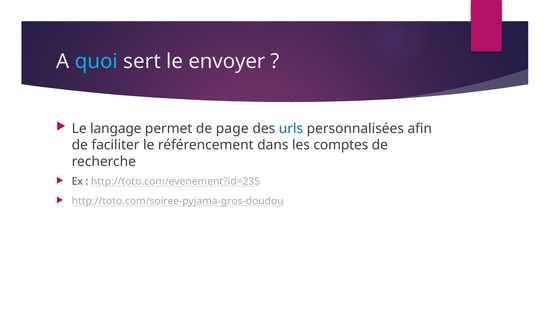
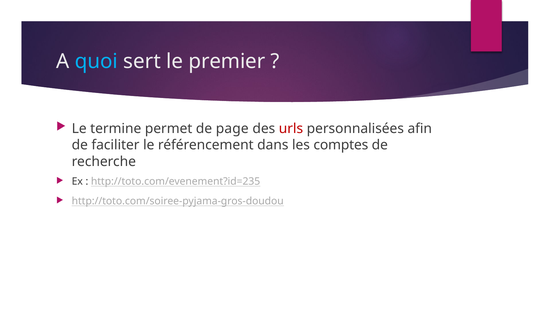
envoyer: envoyer -> premier (227, 61)
langage: langage -> termine (116, 129)
urls colour: blue -> red (291, 129)
